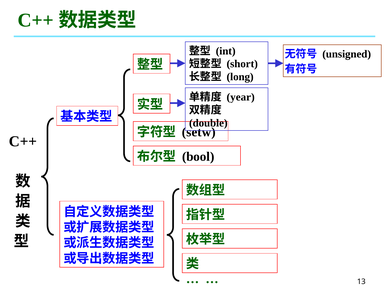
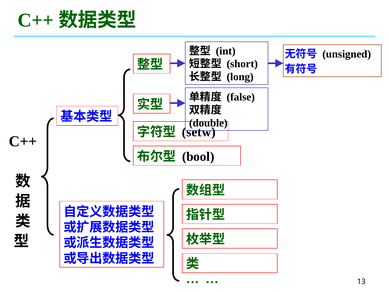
year: year -> false (241, 97)
